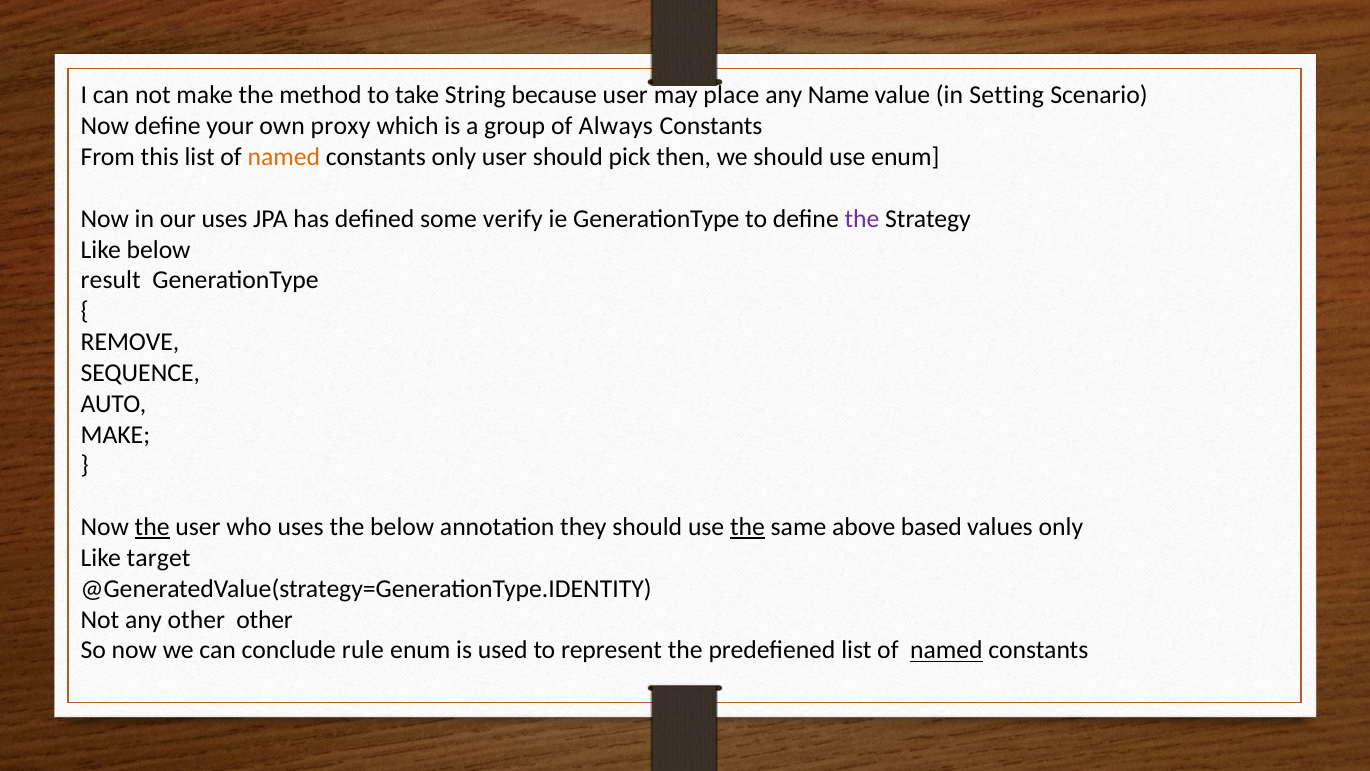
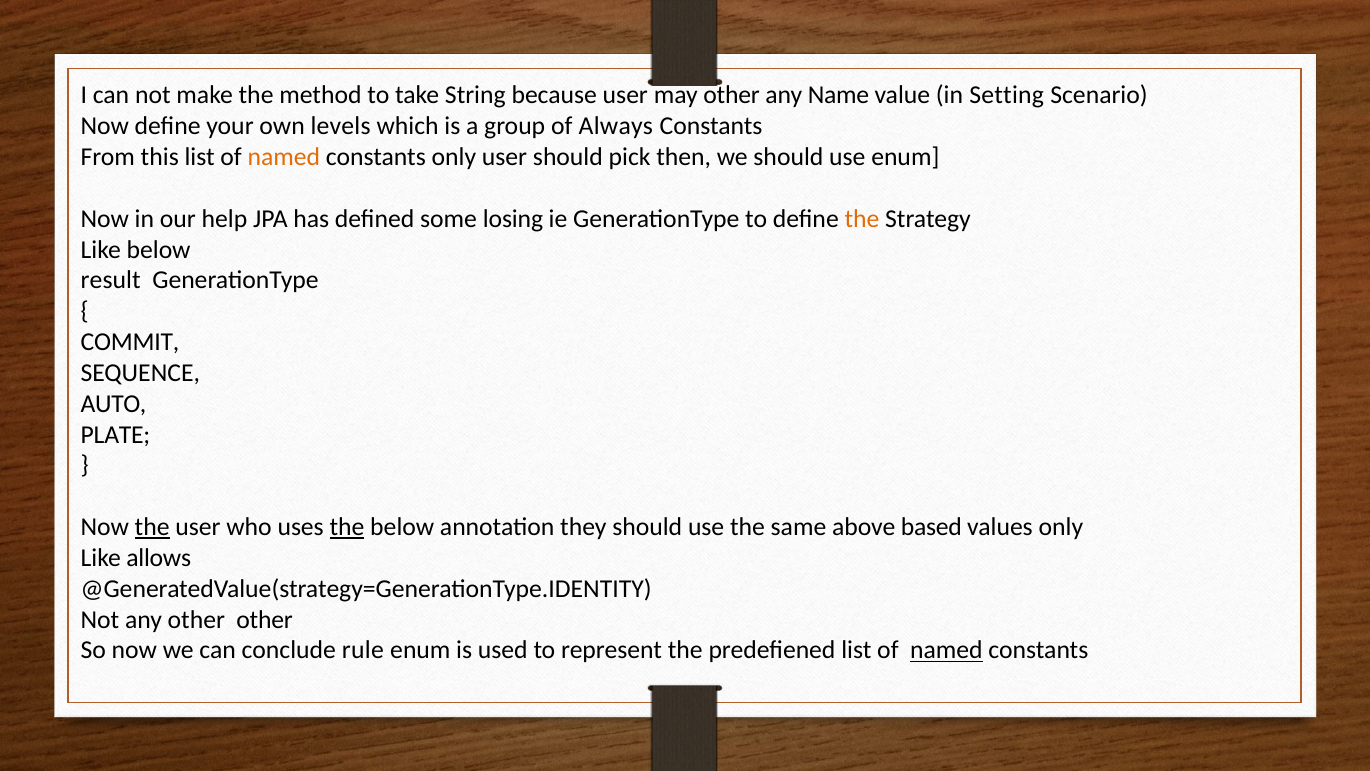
may place: place -> other (732, 95)
proxy: proxy -> levels (341, 126)
our uses: uses -> help (224, 219)
verify: verify -> losing (513, 219)
the colour: purple -> orange (862, 219)
REMOVE: REMOVE -> COMMIT (130, 342)
MAKE: MAKE -> PLATE (116, 434)
the underline: none -> present (347, 527)
the underline: present -> none (748, 527)
target: target -> allows (159, 558)
